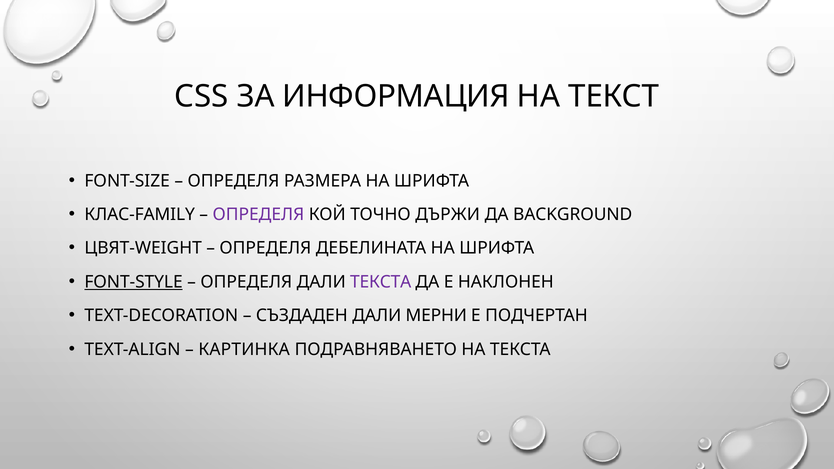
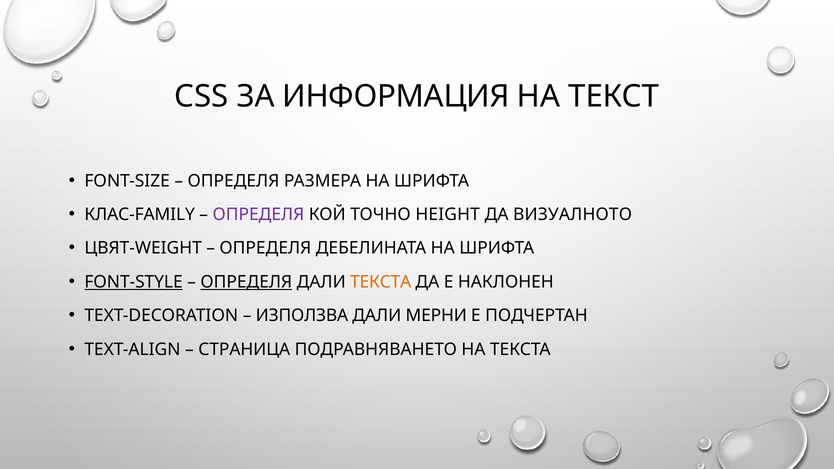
ДЪРЖИ: ДЪРЖИ -> HEIGHT (448, 215)
BACKGROUND: BACKGROUND -> ВИЗУАЛНОТО (573, 215)
ОПРЕДЕЛЯ underline: none -> present (246, 282)
ТЕКСТА colour: purple -> orange (381, 282)
СЪЗДАДЕН: СЪЗДАДЕН -> ИЗПОЛЗВА (302, 316)
КАРТИНКА: КАРТИНКА -> СТРАНИЦА (244, 349)
